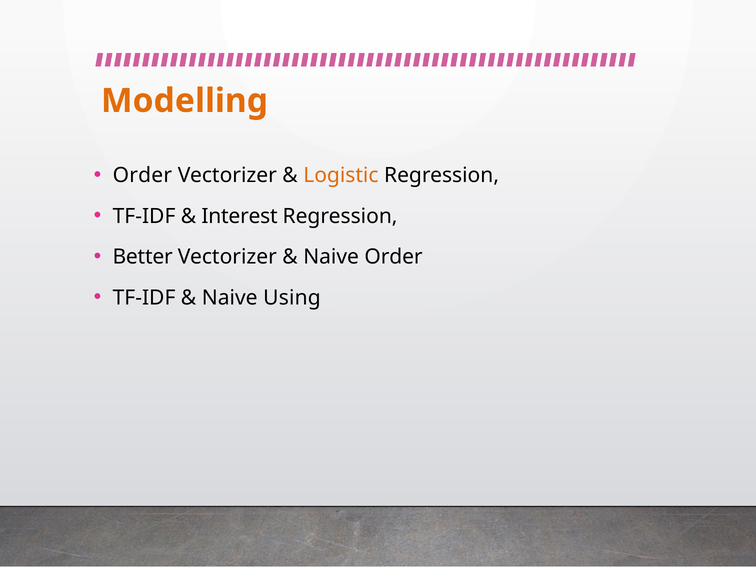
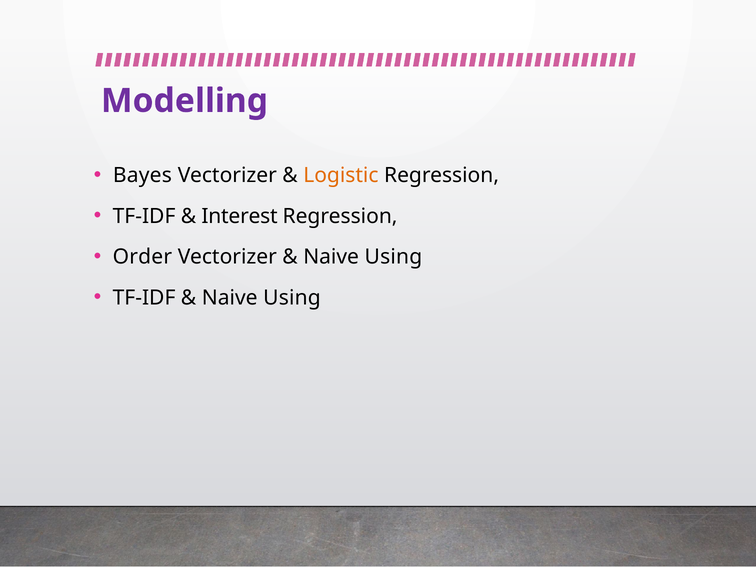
Modelling colour: orange -> purple (184, 101)
Order: Order -> Bayes (142, 175)
Better: Better -> Order (142, 257)
Order: Order -> Using (393, 257)
